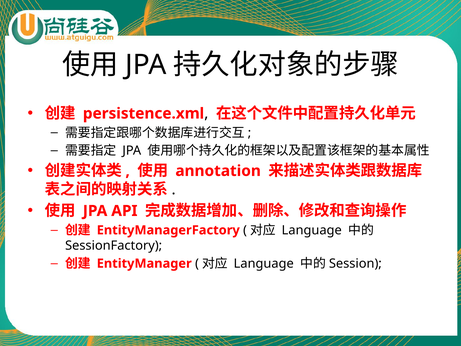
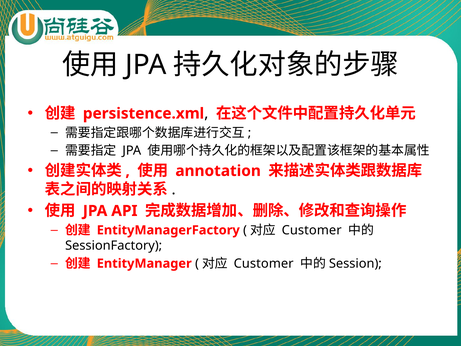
Language: Language -> Customer (312, 230)
Language: Language -> Customer (264, 263)
